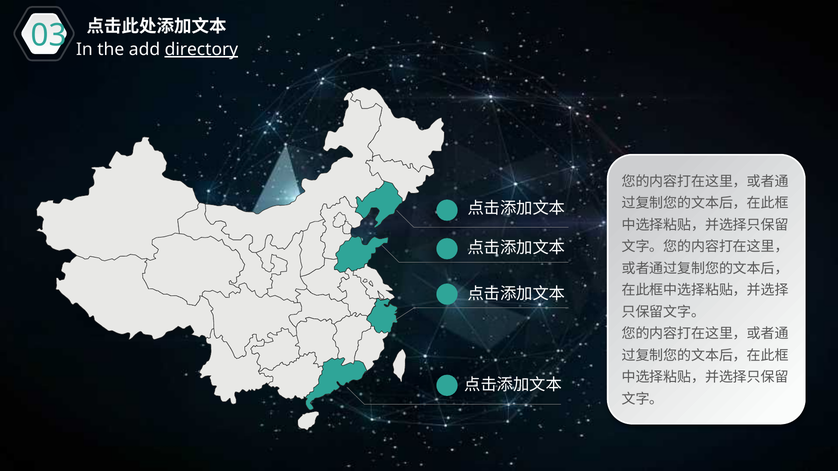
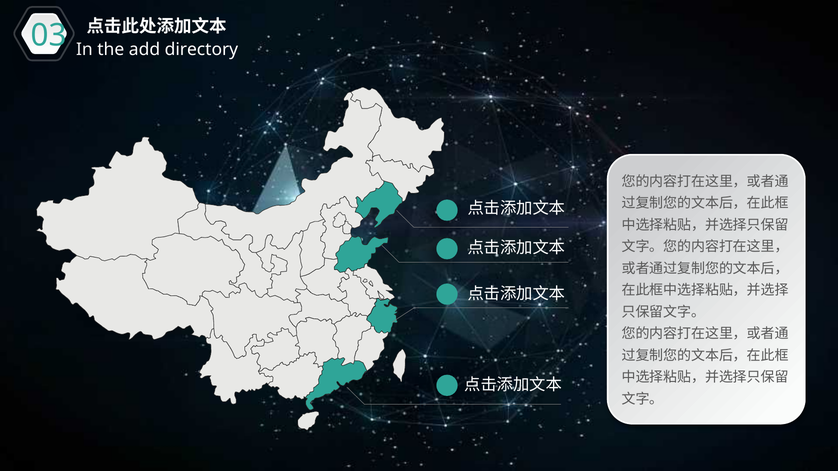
directory underline: present -> none (201, 49)
